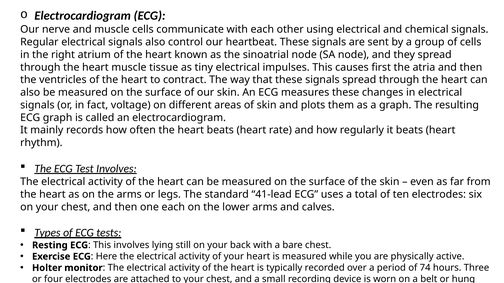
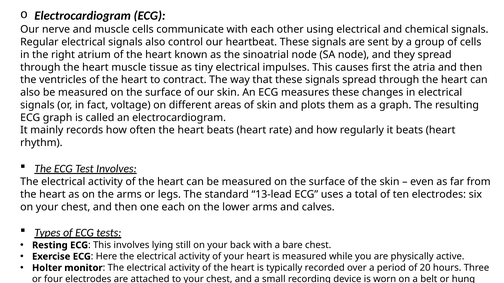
41-lead: 41-lead -> 13-lead (272, 195)
74: 74 -> 20 (425, 268)
